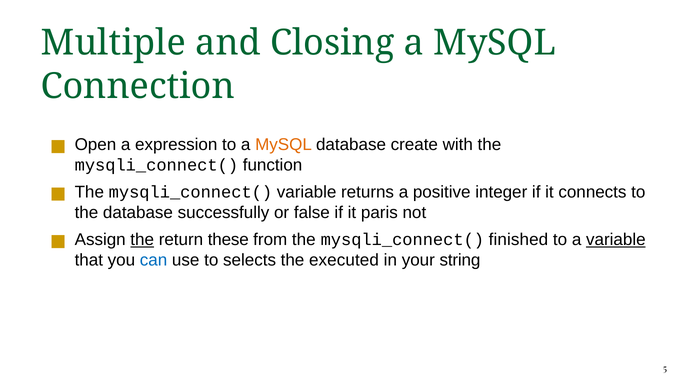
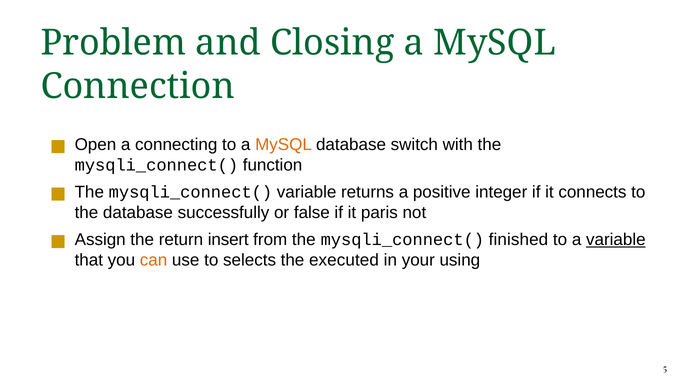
Multiple: Multiple -> Problem (113, 43)
expression: expression -> connecting (176, 145)
create: create -> switch (414, 145)
the underline: present -> none (142, 240)
these: these -> insert (228, 240)
can colour: blue -> orange (154, 260)
string: string -> using (460, 260)
